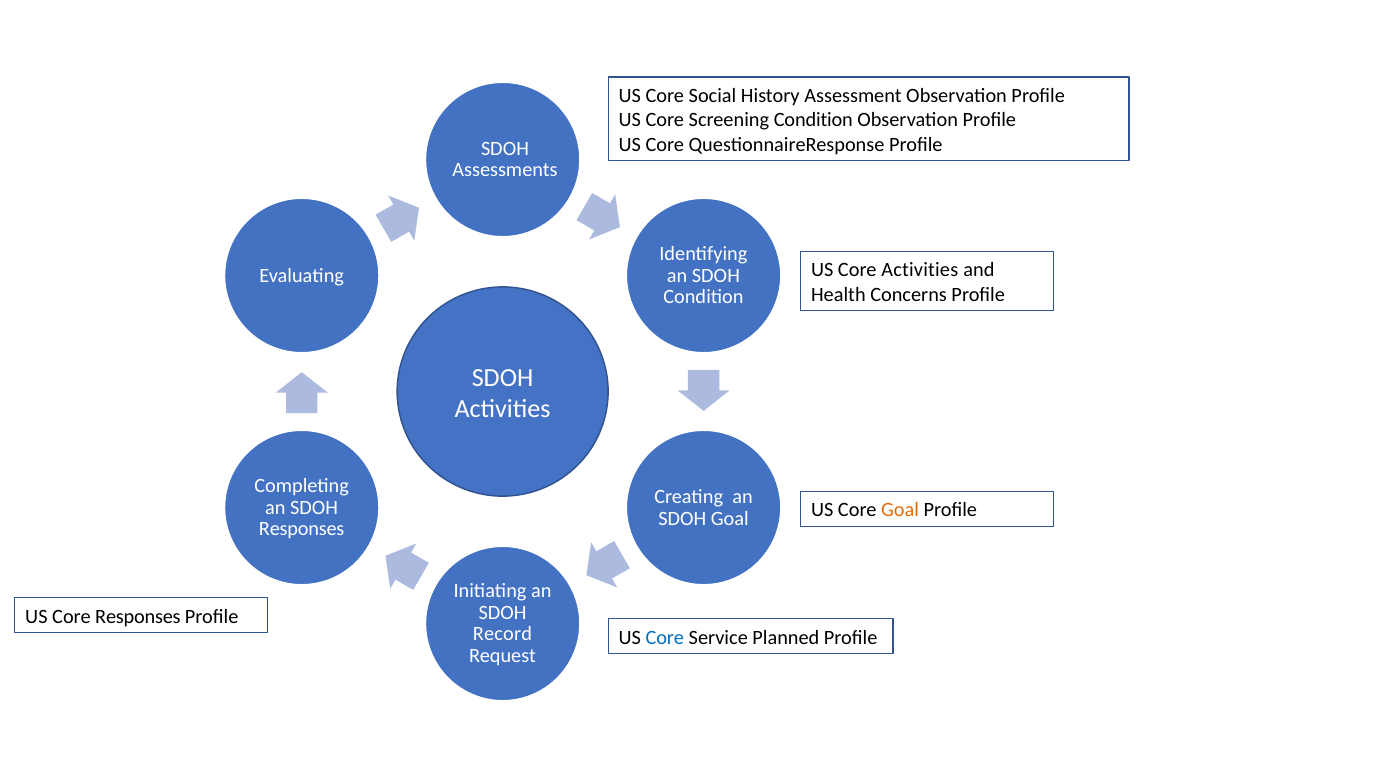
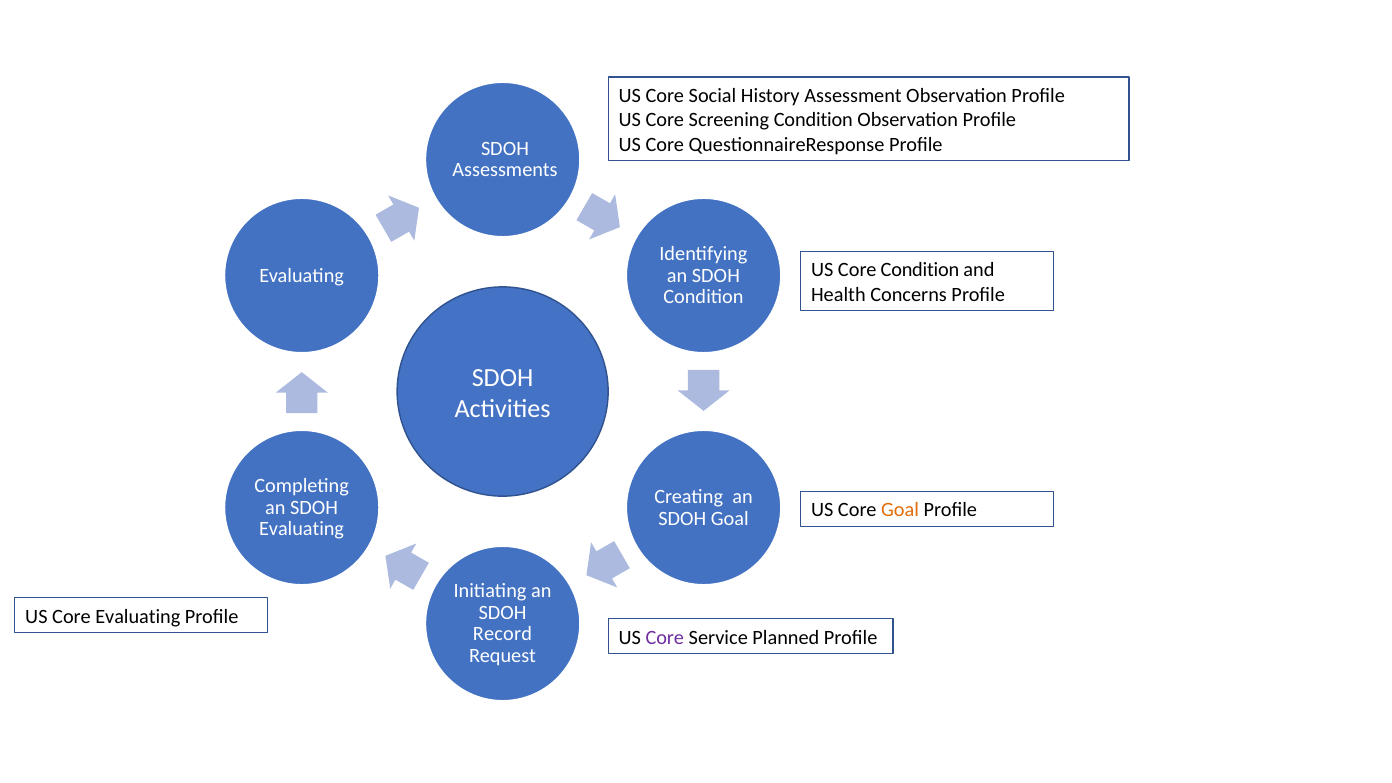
Core Activities: Activities -> Condition (920, 270)
Responses: Responses -> Evaluating (302, 529)
Core Responses: Responses -> Evaluating (138, 617)
Core colour: blue -> purple (665, 637)
